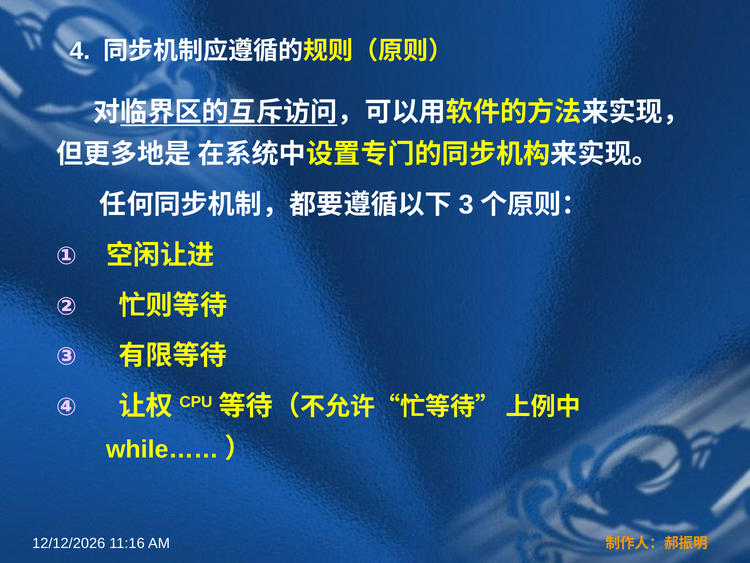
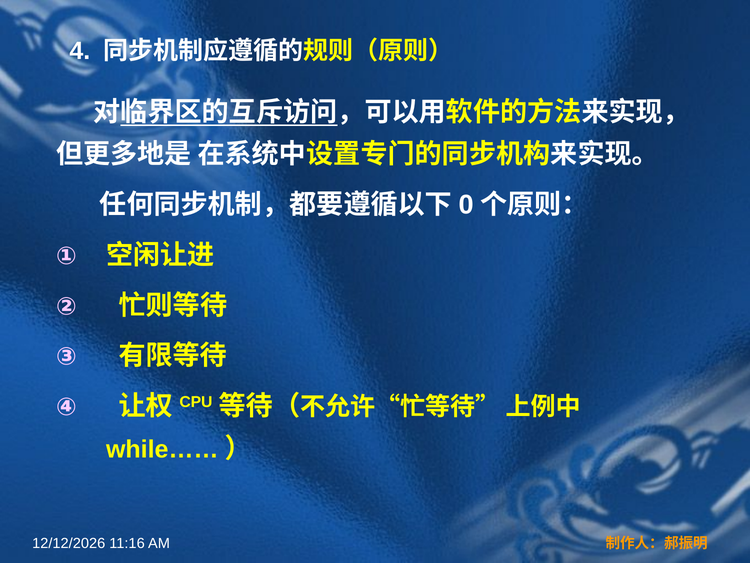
3: 3 -> 0 (466, 205)
